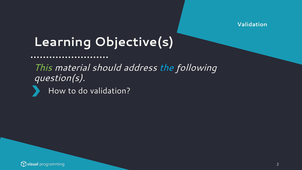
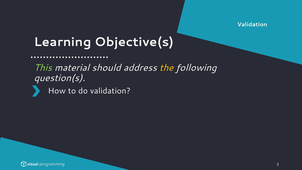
the colour: light blue -> yellow (166, 68)
